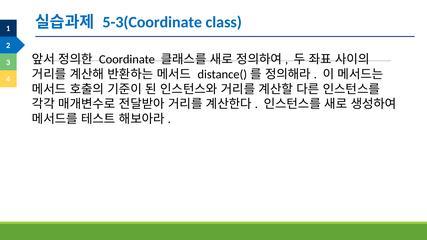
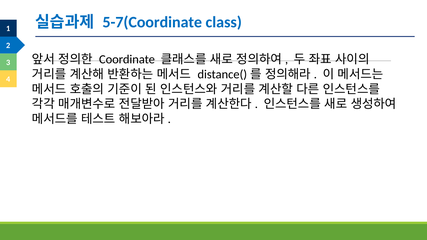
5-3(Coordinate: 5-3(Coordinate -> 5-7(Coordinate (152, 22)
